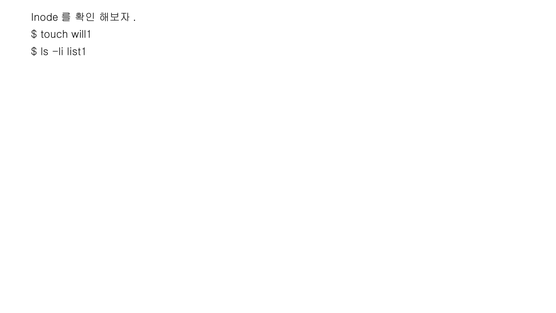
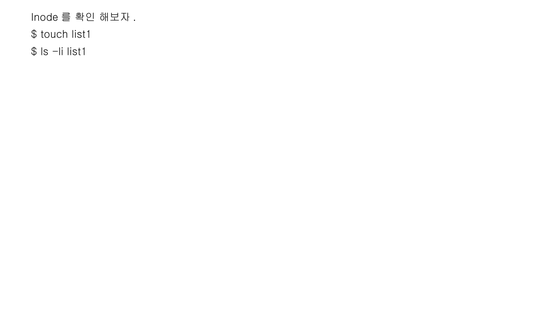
touch will1: will1 -> list1 (82, 35)
